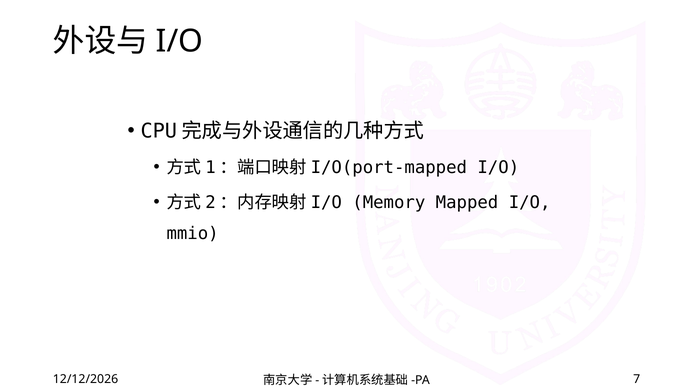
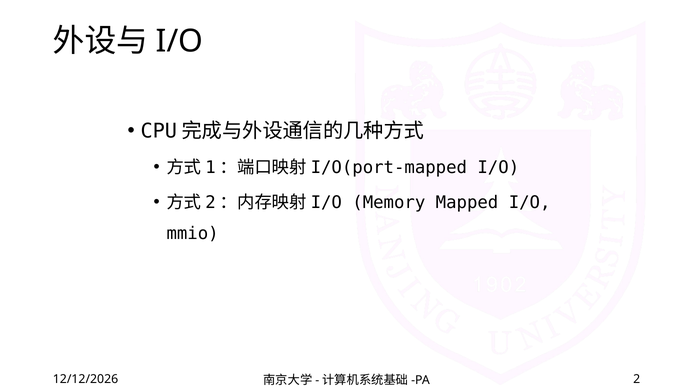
7: 7 -> 2 (637, 379)
